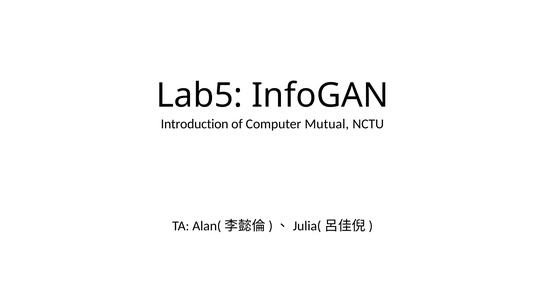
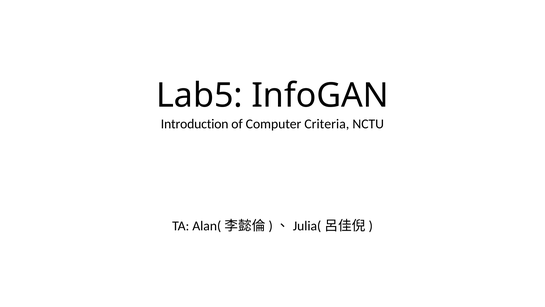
Mutual: Mutual -> Criteria (327, 124)
